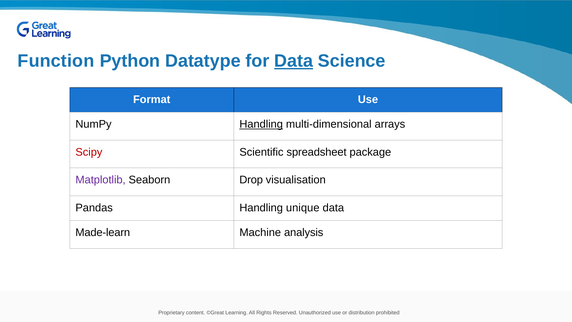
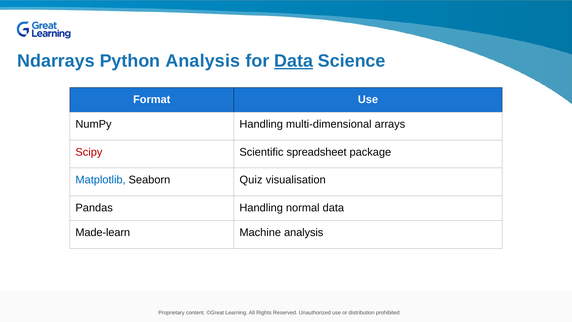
Function: Function -> Ndarrays (56, 61)
Python Datatype: Datatype -> Analysis (203, 61)
Handling underline: present -> none (261, 124)
Matplotlib colour: purple -> blue (101, 180)
Drop: Drop -> Quiz (251, 180)
unique: unique -> normal (303, 208)
